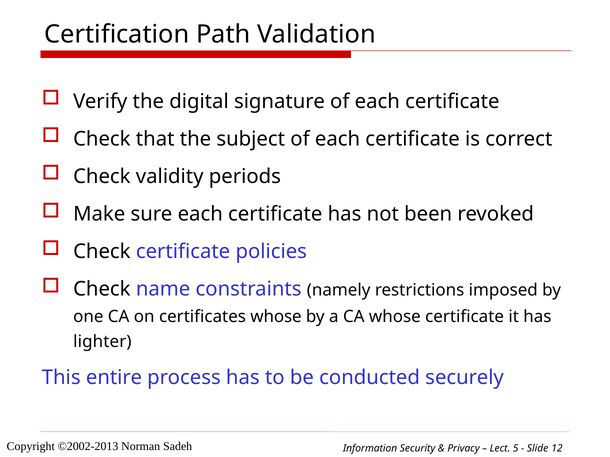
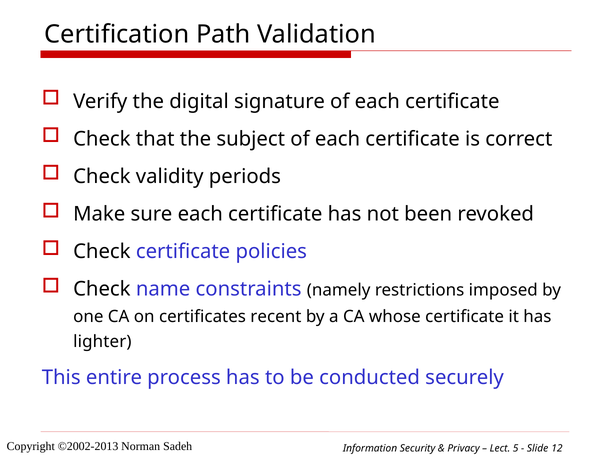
certificates whose: whose -> recent (276, 317)
